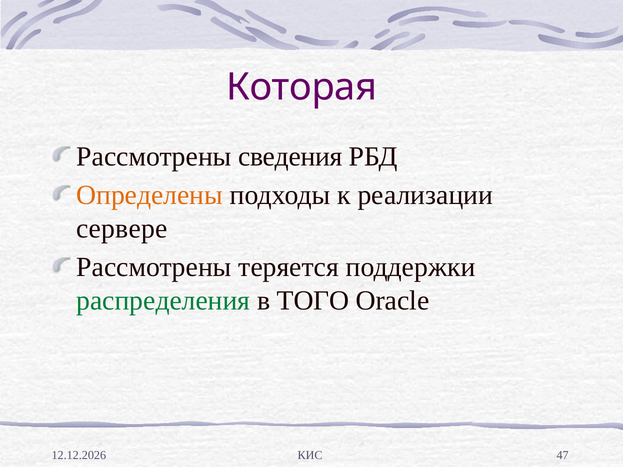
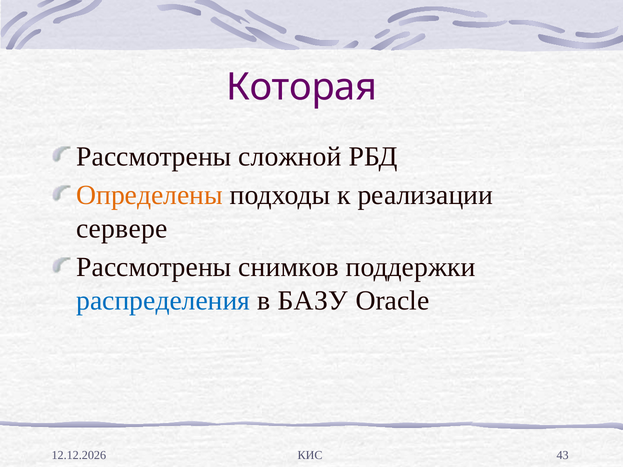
сведения: сведения -> сложной (290, 157)
теряется: теряется -> снимков (289, 267)
распределения colour: green -> blue (163, 301)
ТОГО: ТОГО -> БАЗУ (313, 301)
47: 47 -> 43 (563, 455)
